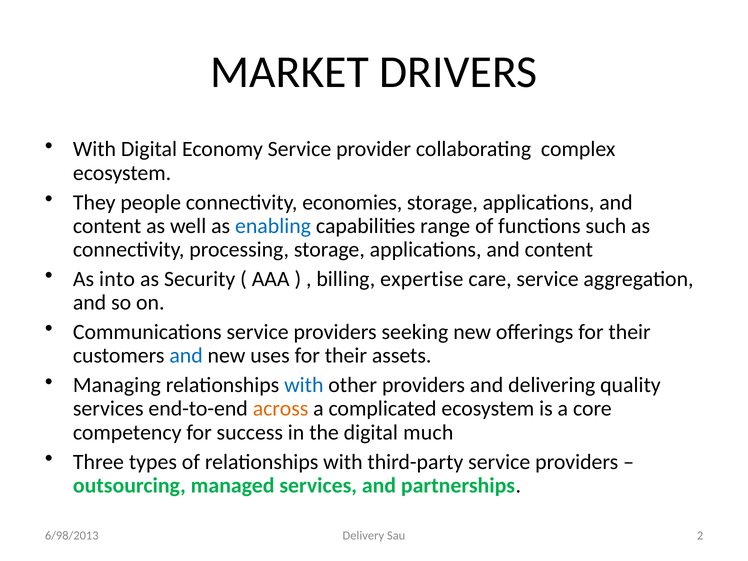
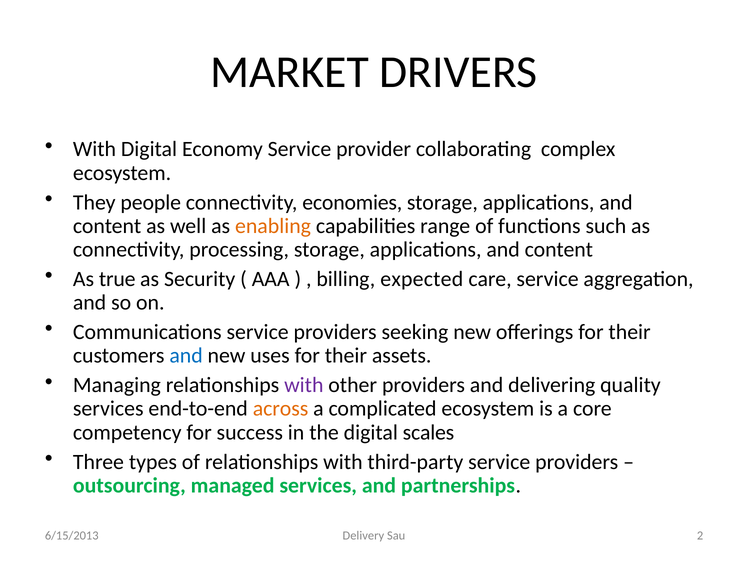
enabling colour: blue -> orange (273, 226)
into: into -> true (117, 279)
expertise: expertise -> expected (422, 279)
with colour: blue -> purple (304, 385)
much: much -> scales (428, 432)
6/98/2013: 6/98/2013 -> 6/15/2013 (72, 536)
